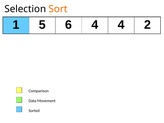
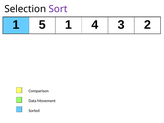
Sort colour: orange -> purple (58, 9)
5 6: 6 -> 1 (69, 25)
4 4: 4 -> 3 (121, 25)
